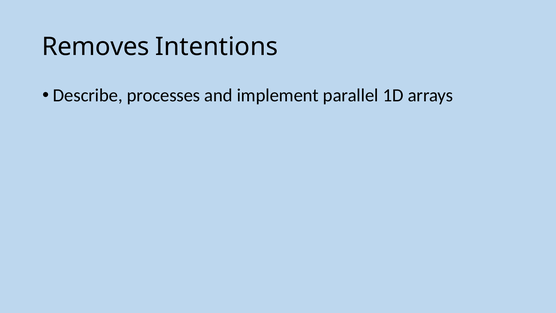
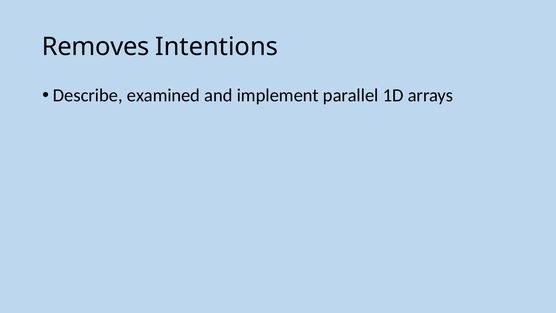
processes: processes -> examined (164, 95)
